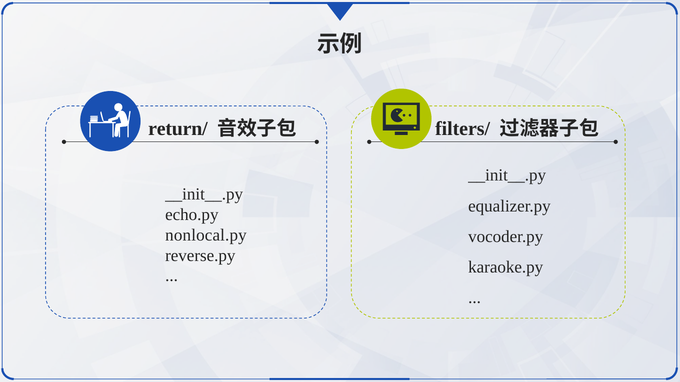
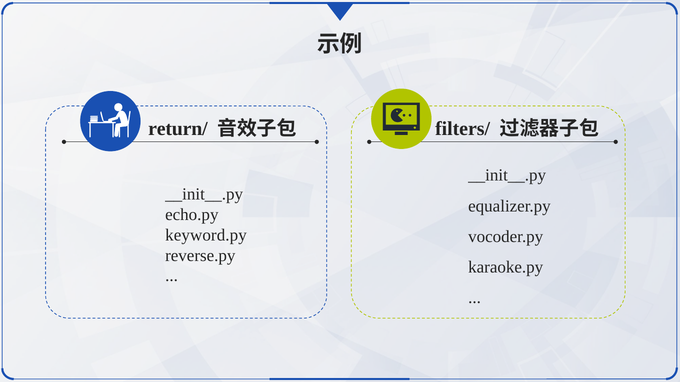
nonlocal.py: nonlocal.py -> keyword.py (206, 235)
